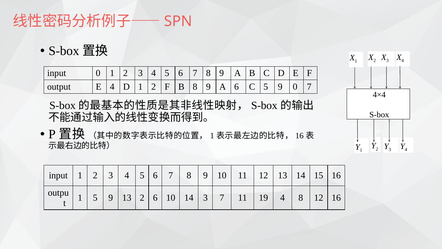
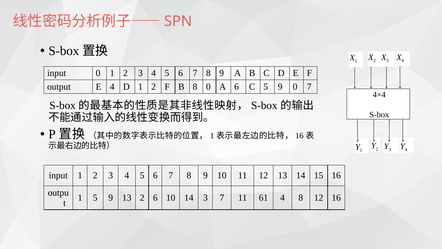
B 8 9: 9 -> 0 (208, 87)
19: 19 -> 61 (263, 198)
